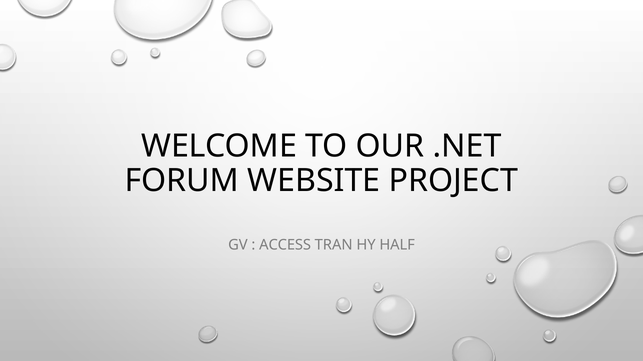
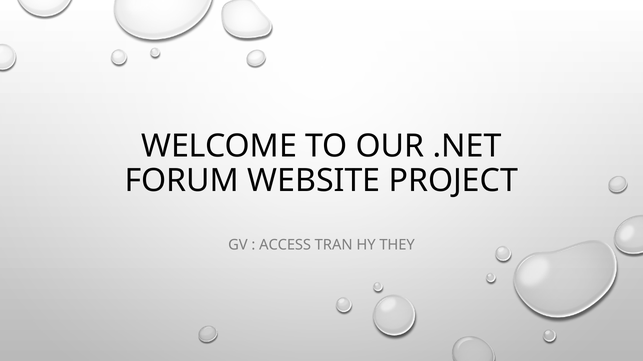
HALF: HALF -> THEY (397, 245)
